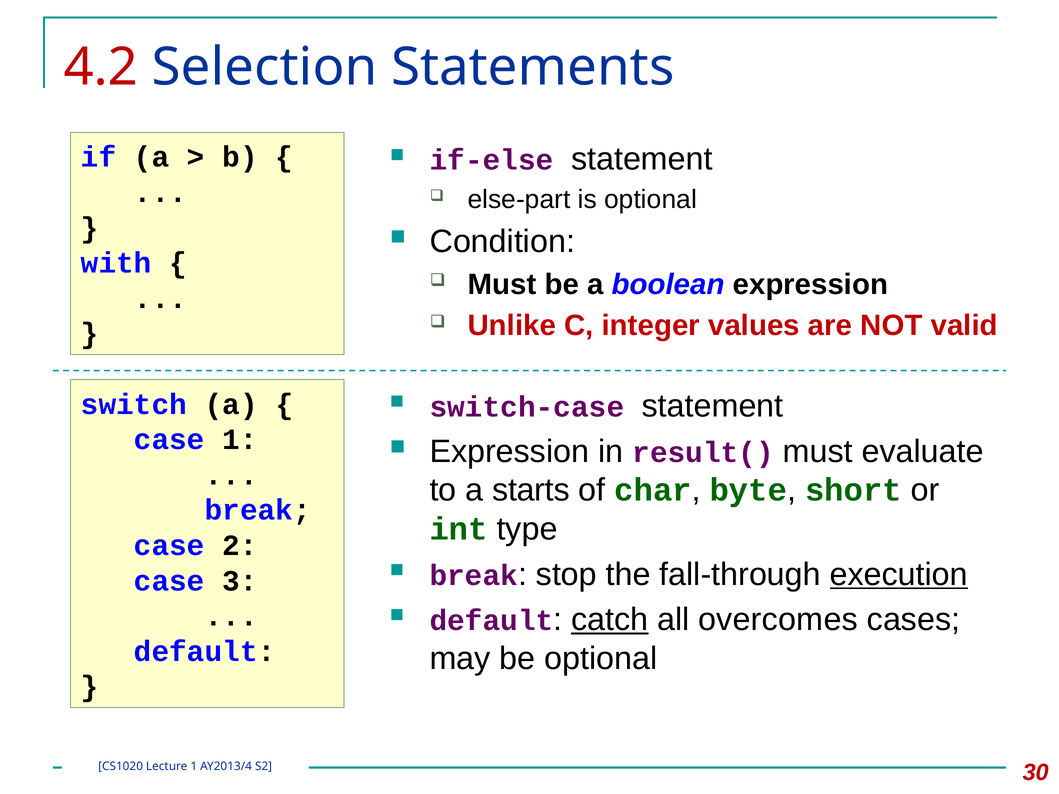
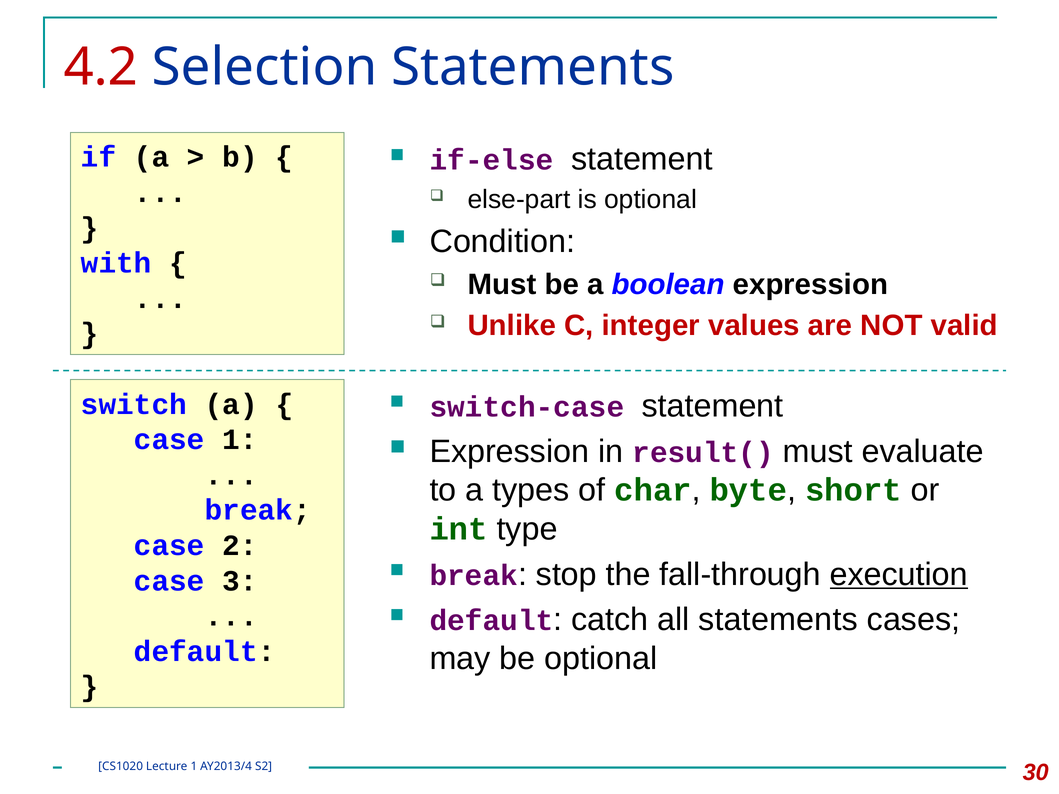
starts: starts -> types (531, 490)
catch underline: present -> none (610, 620)
all overcomes: overcomes -> statements (778, 620)
